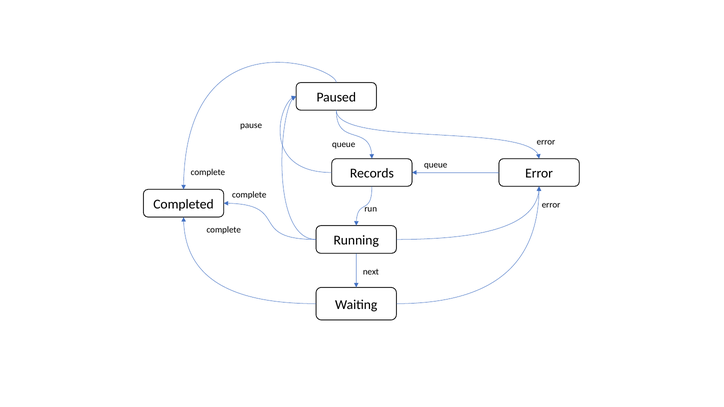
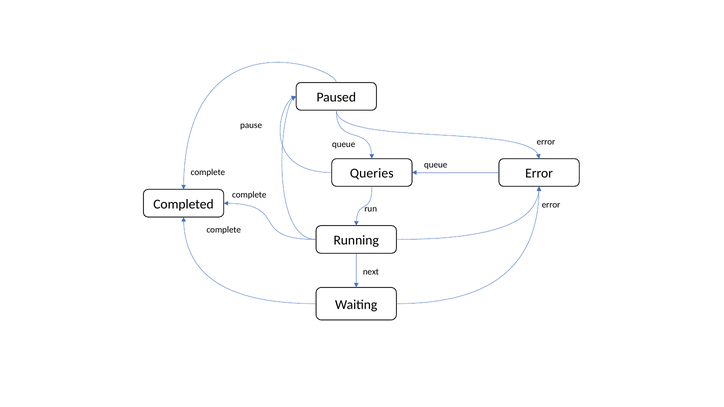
Records: Records -> Queries (372, 174)
